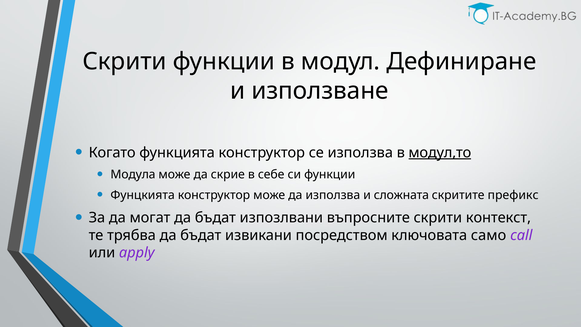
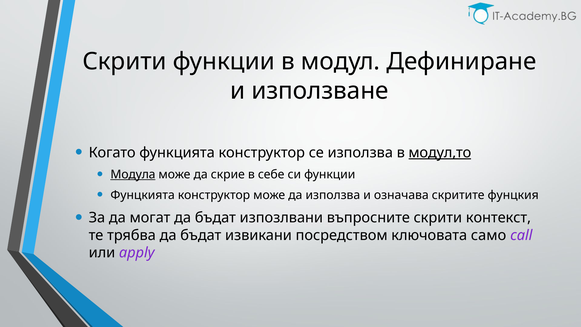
Модула underline: none -> present (133, 174)
сложната: сложната -> означава (401, 195)
префикс: префикс -> фунцкия (513, 195)
